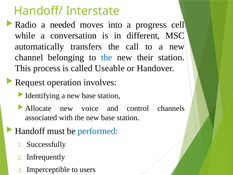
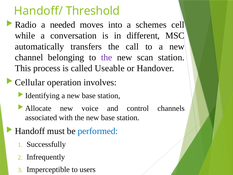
Interstate: Interstate -> Threshold (93, 11)
progress: progress -> schemes (151, 25)
the colour: blue -> purple (107, 57)
their: their -> scan (145, 57)
Request: Request -> Cellular (30, 82)
